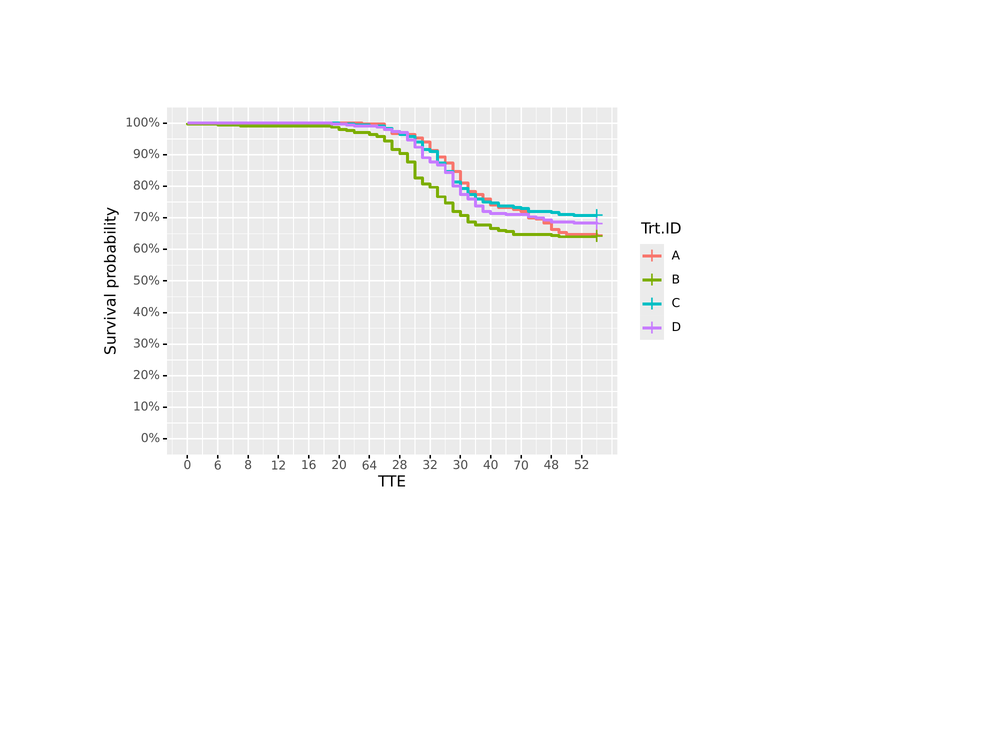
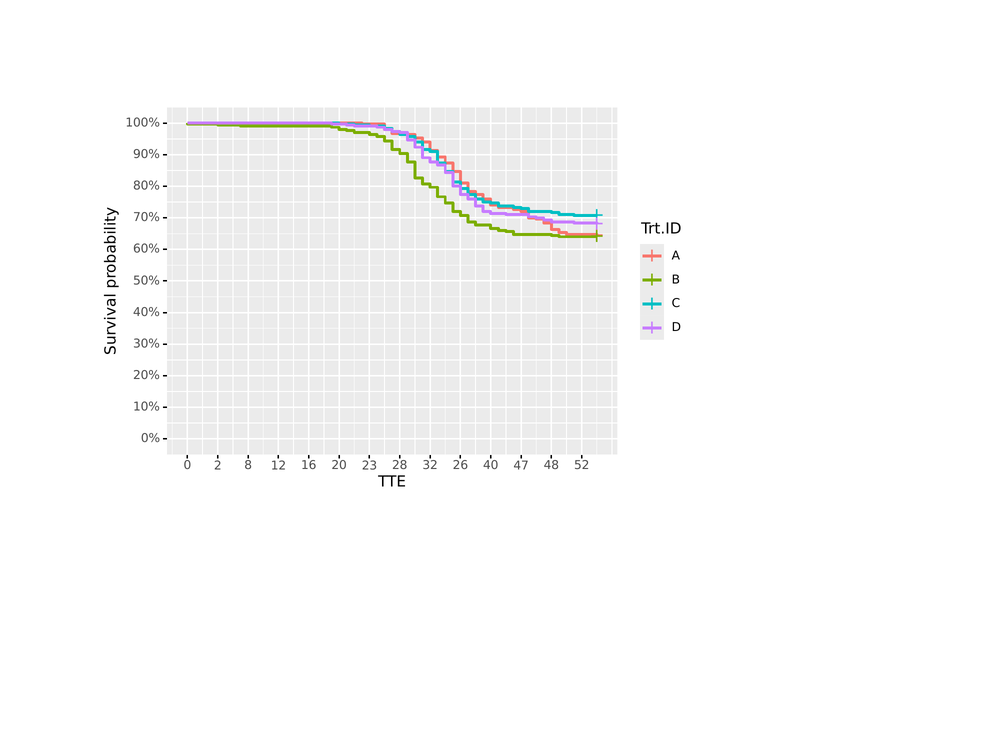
6: 6 -> 2 (218, 465)
64: 64 -> 23 (369, 465)
30: 30 -> 26 (460, 465)
70: 70 -> 47 (521, 465)
